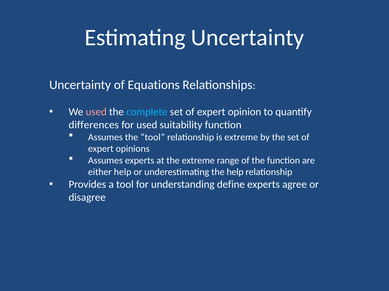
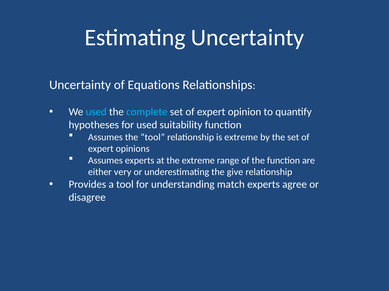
used colour: pink -> light blue (96, 112)
differences: differences -> hypotheses (94, 125)
either help: help -> very (123, 172)
the help: help -> give (235, 172)
define: define -> match (231, 185)
